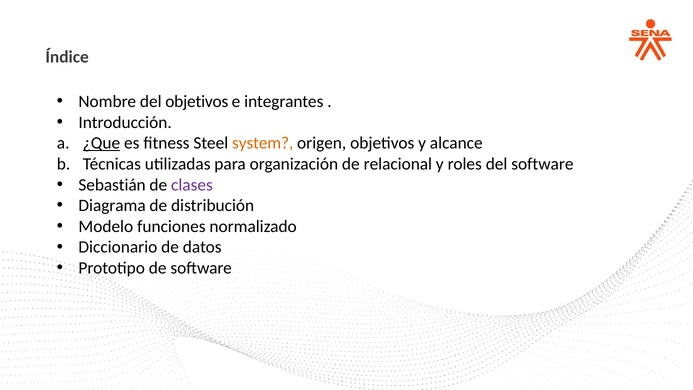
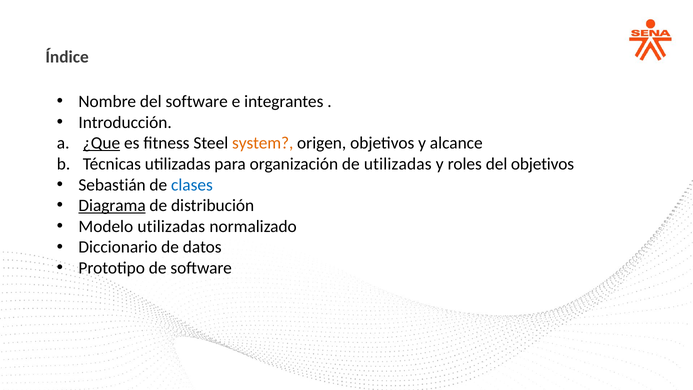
del objetivos: objetivos -> software (197, 102)
de relacional: relacional -> utilizadas (398, 164)
del software: software -> objetivos (543, 164)
clases colour: purple -> blue (192, 185)
Diagrama underline: none -> present (112, 206)
Modelo funciones: funciones -> utilizadas (171, 226)
